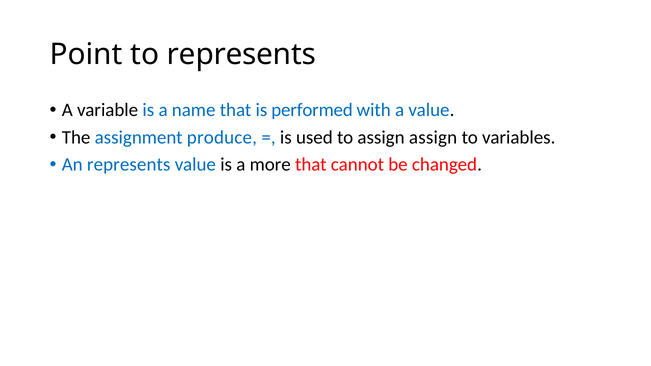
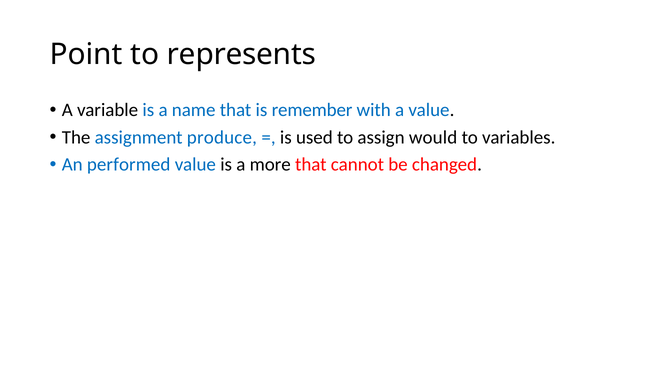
performed: performed -> remember (312, 110)
assign assign: assign -> would (433, 137)
An represents: represents -> performed (129, 165)
